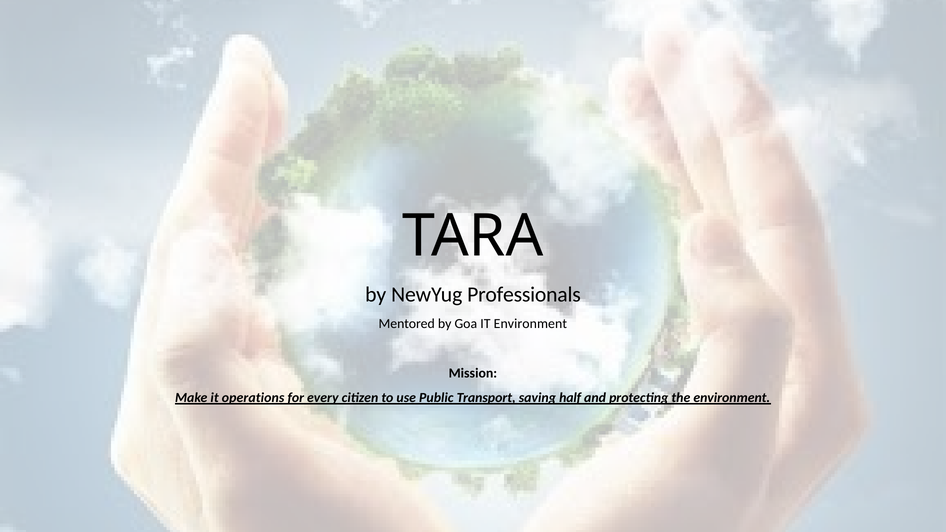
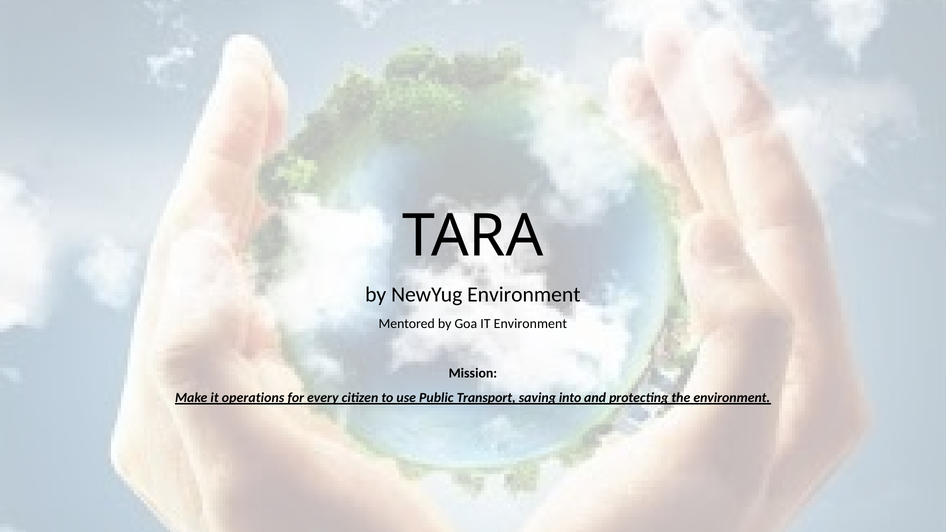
NewYug Professionals: Professionals -> Environment (524, 295)
half: half -> into (570, 398)
